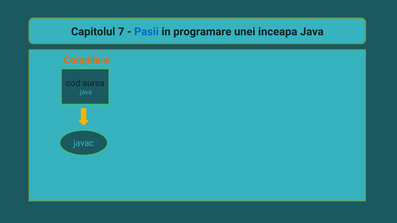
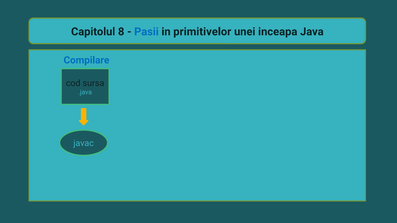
7: 7 -> 8 (121, 32)
programare: programare -> primitivelor (202, 32)
Compilare colour: orange -> blue (86, 60)
